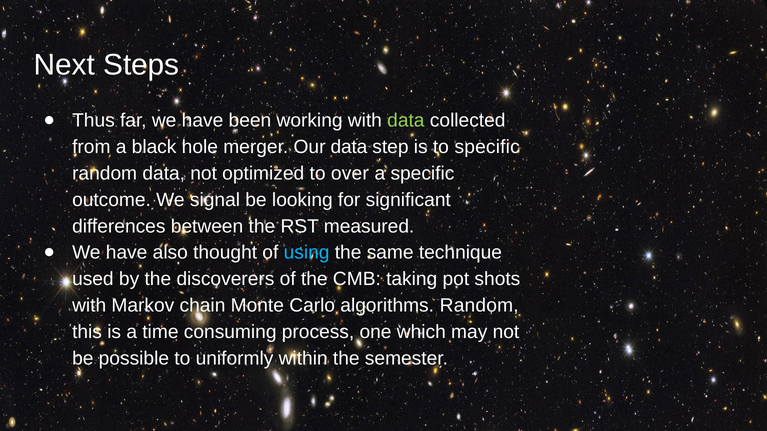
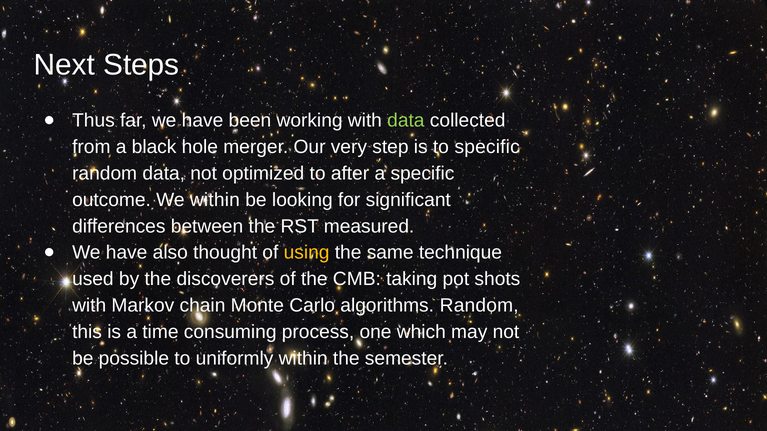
Our data: data -> very (349, 147)
over: over -> after (350, 174)
We signal: signal -> within (215, 200)
using colour: light blue -> yellow (307, 253)
